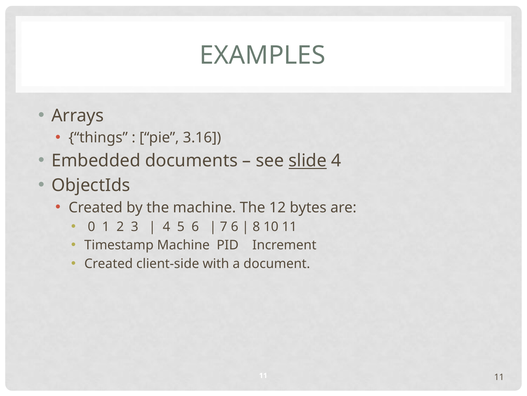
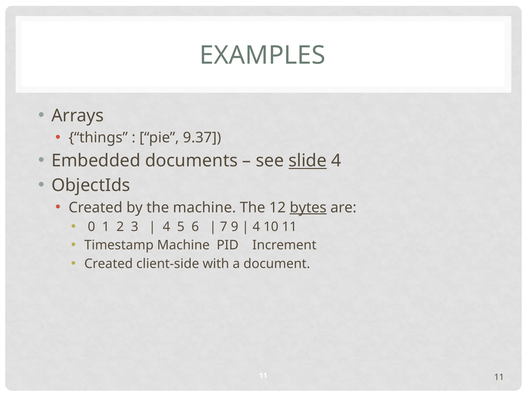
3.16: 3.16 -> 9.37 (202, 137)
bytes underline: none -> present (308, 207)
7 6: 6 -> 9 (235, 226)
8: 8 -> 4 (256, 226)
